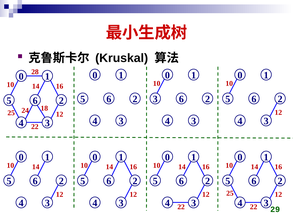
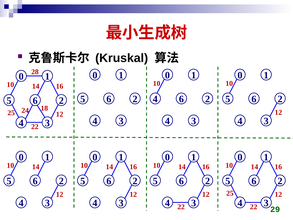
2 3: 3 -> 4 (155, 99)
